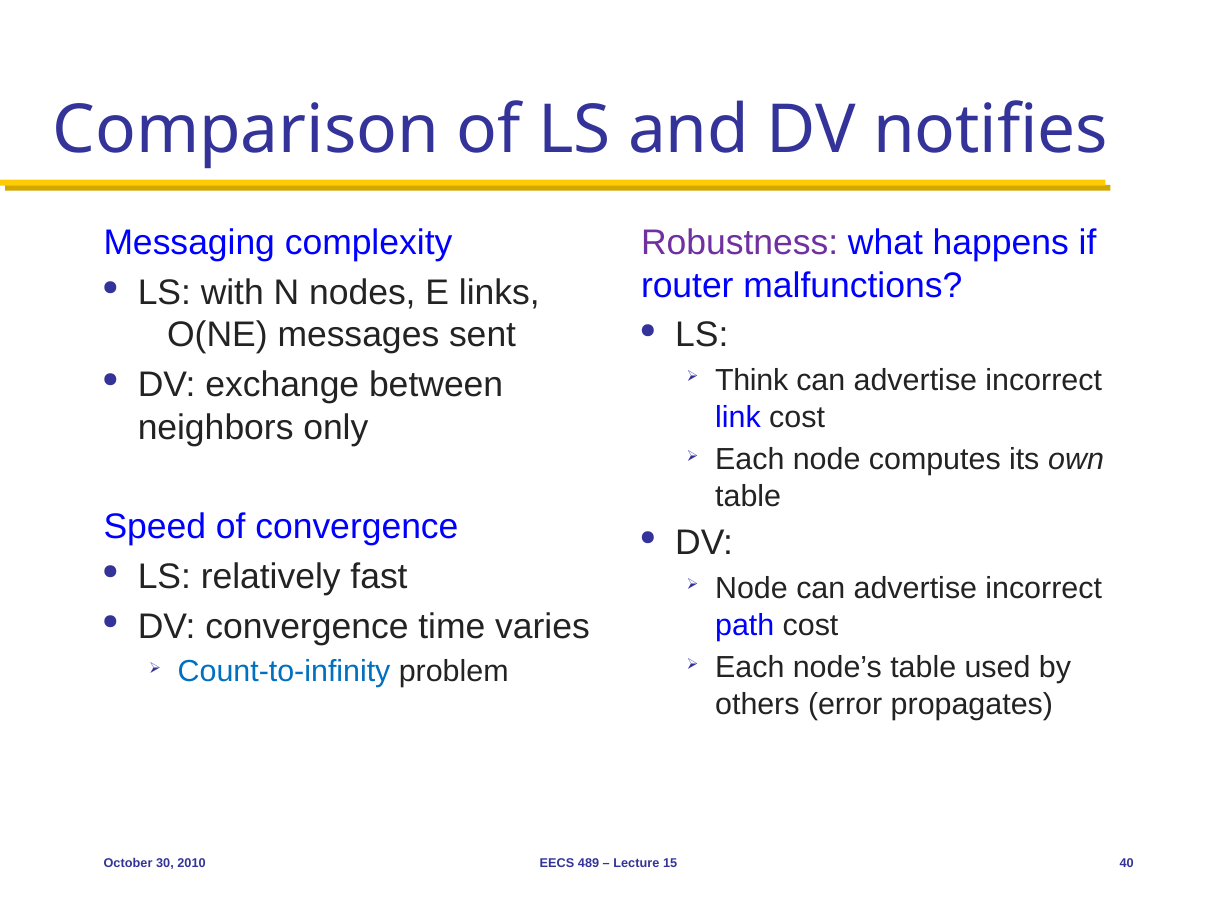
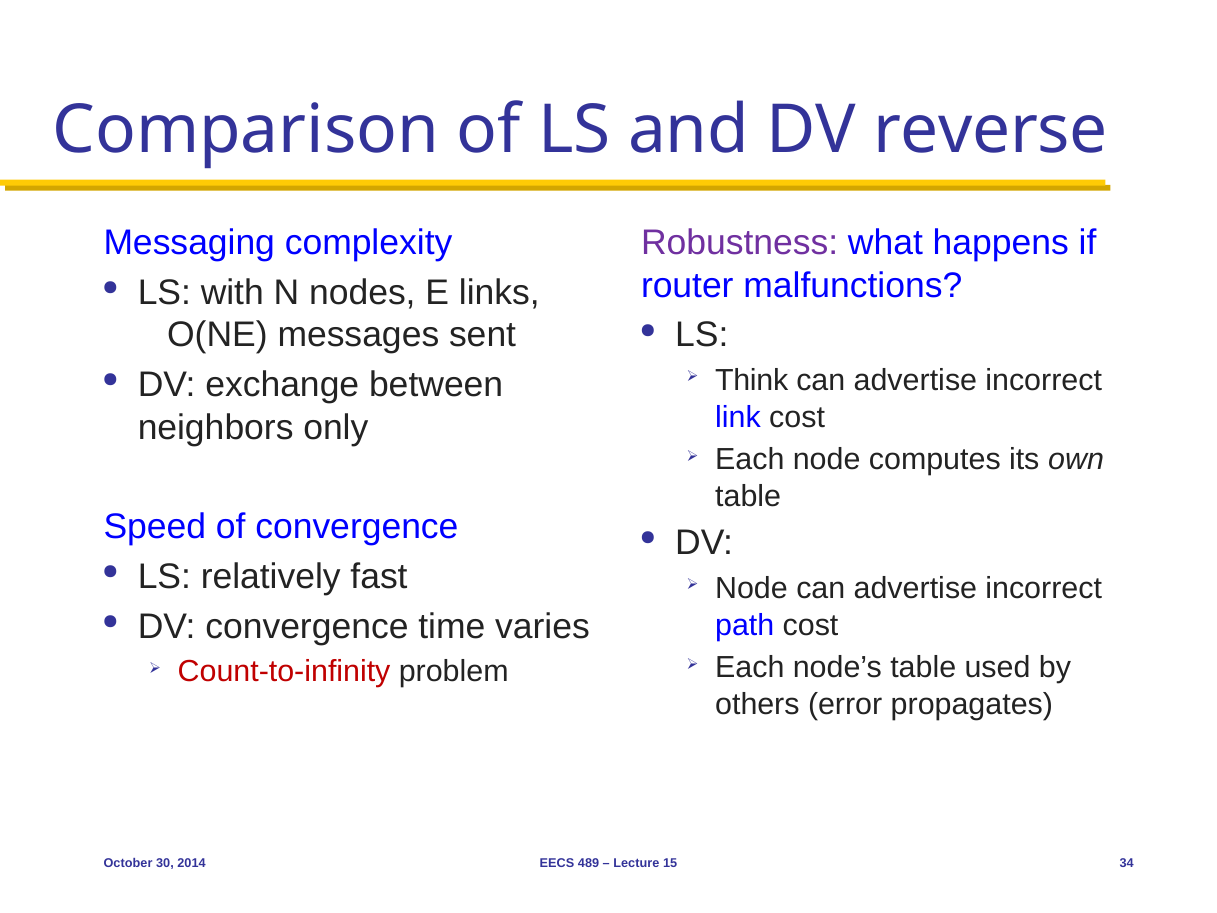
notifies: notifies -> reverse (991, 130)
Count-to-infinity colour: blue -> red (284, 671)
2010: 2010 -> 2014 (192, 863)
40: 40 -> 34 (1127, 863)
